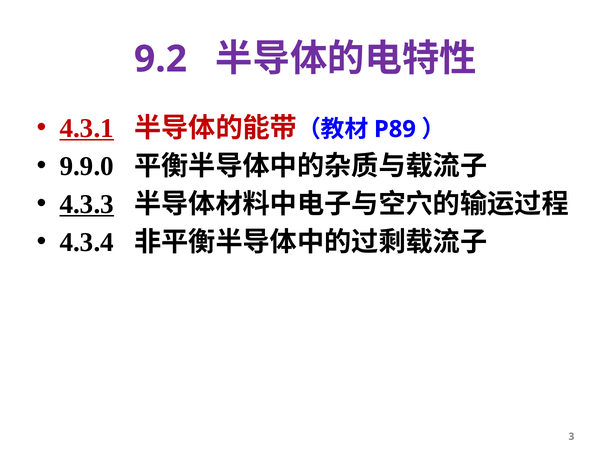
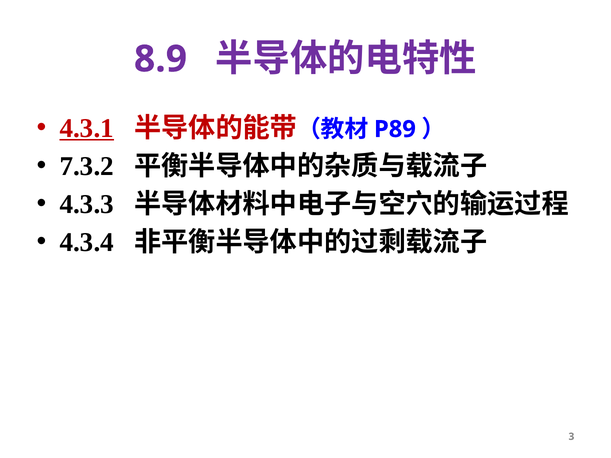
9.2: 9.2 -> 8.9 (161, 59)
9.9.0: 9.9.0 -> 7.3.2 (87, 166)
4.3.3 underline: present -> none (87, 204)
